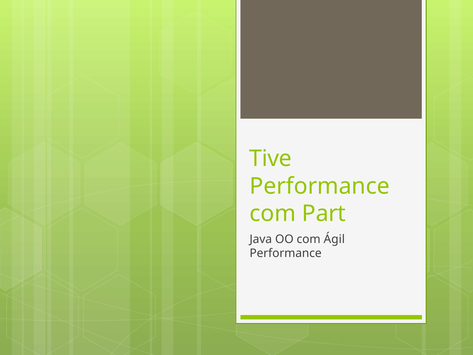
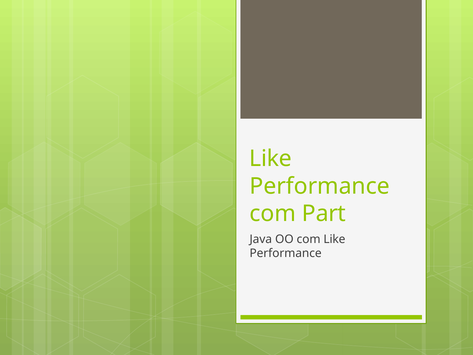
Tive: Tive -> Like (271, 158)
com Ágil: Ágil -> Like (334, 239)
